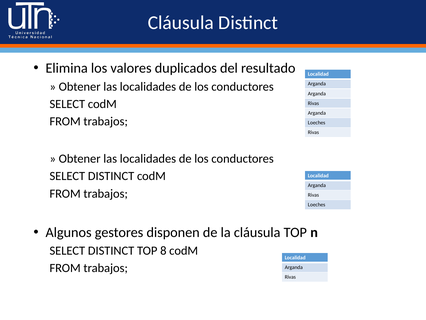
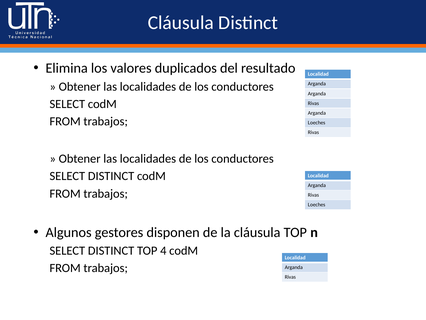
8: 8 -> 4 (163, 250)
